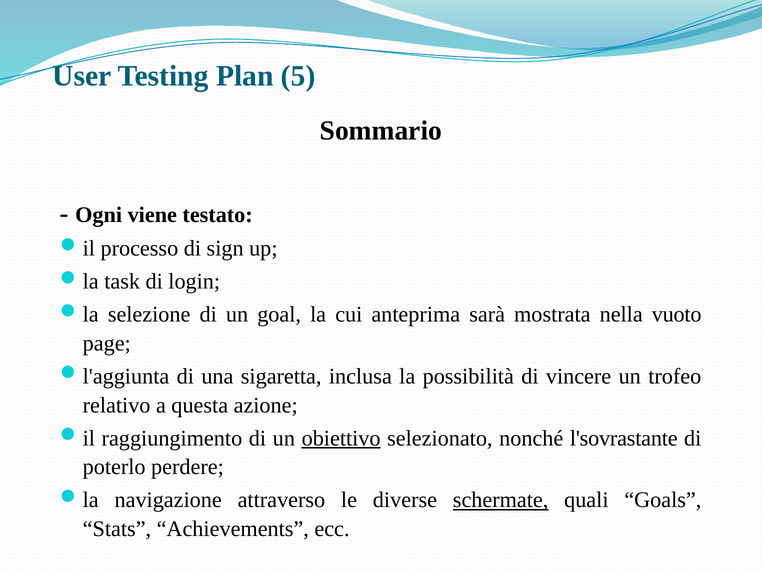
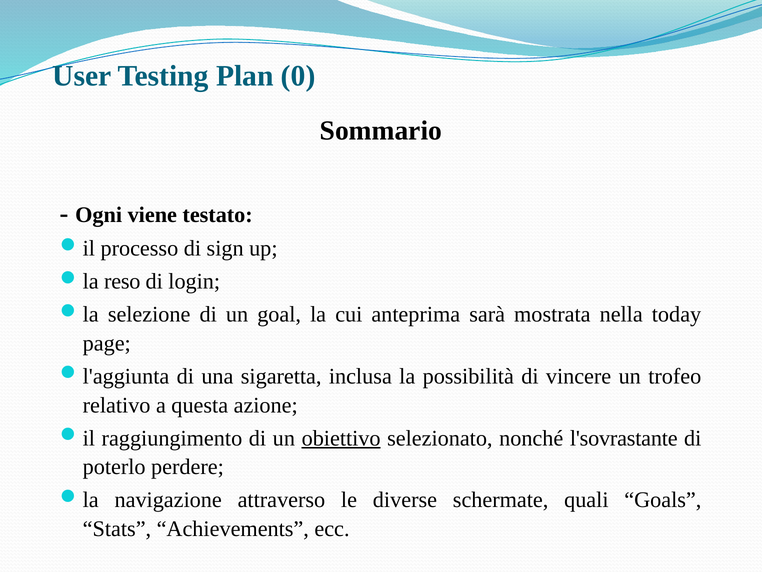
5: 5 -> 0 (298, 76)
task: task -> reso (122, 281)
vuoto: vuoto -> today (677, 314)
schermate underline: present -> none (501, 500)
